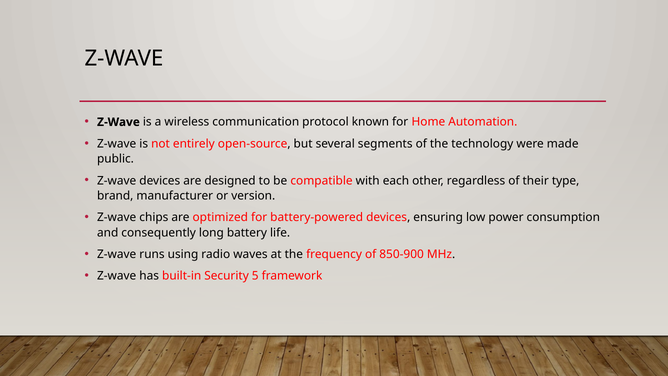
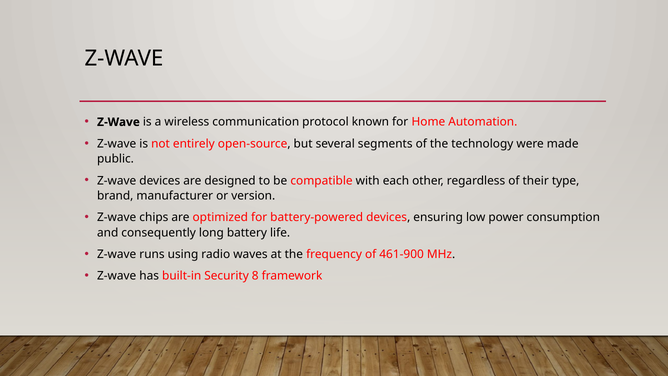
850-900: 850-900 -> 461-900 (402, 254)
5: 5 -> 8 (255, 276)
